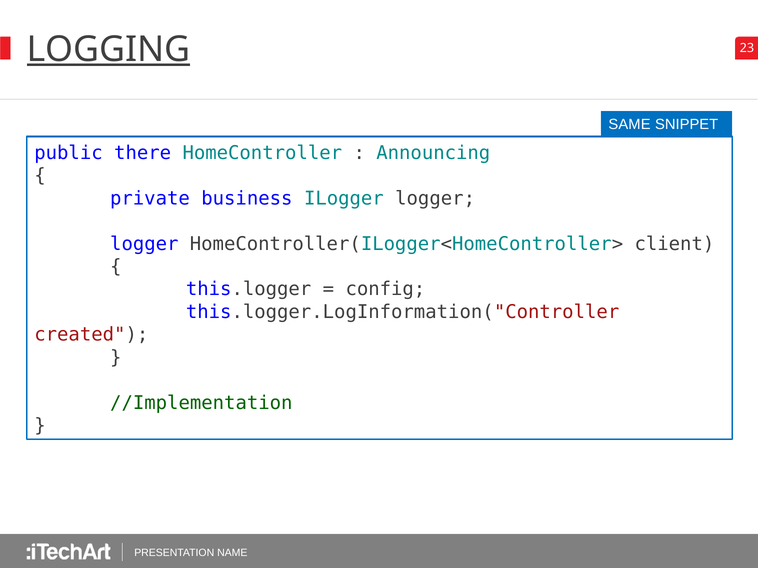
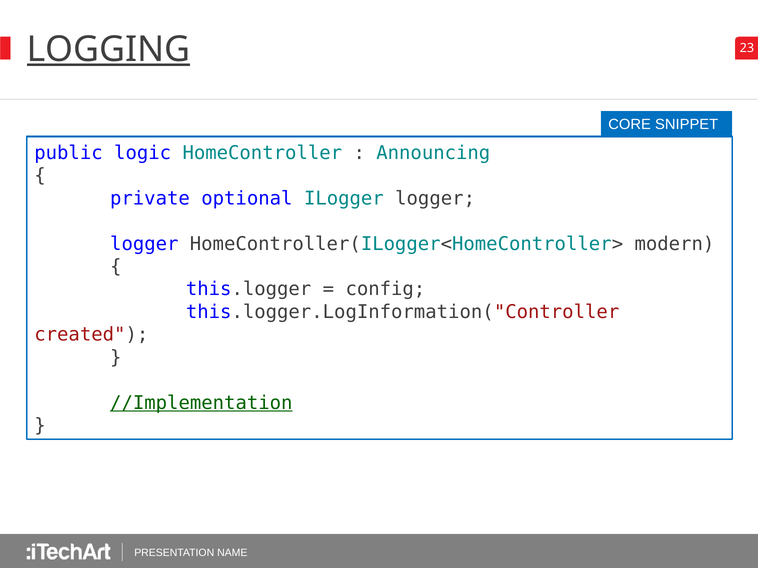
SAME: SAME -> CORE (630, 125)
there: there -> logic (143, 153)
business: business -> optional (247, 199)
client: client -> modern (674, 244)
//Implementation underline: none -> present (201, 403)
